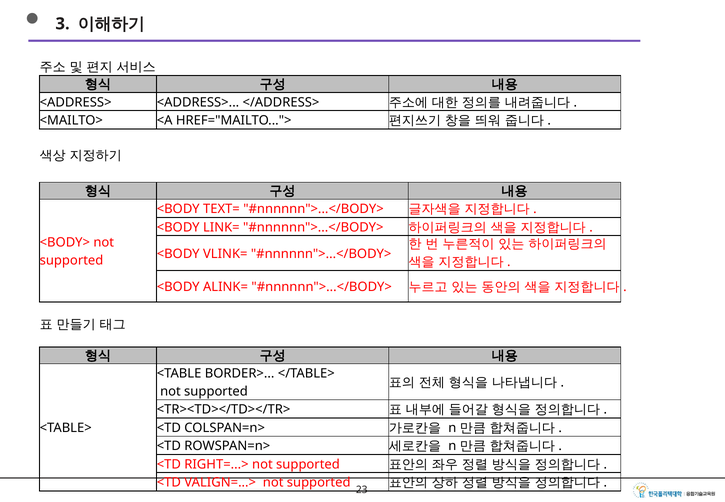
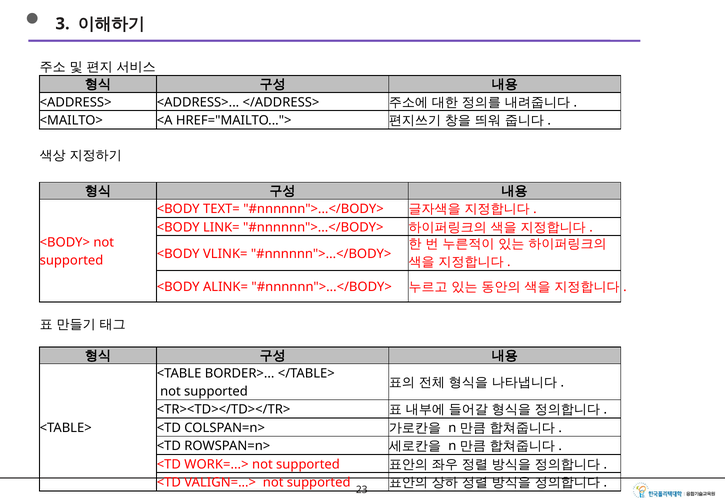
RIGHT=...>: RIGHT=...> -> WORK=...> (216, 464)
